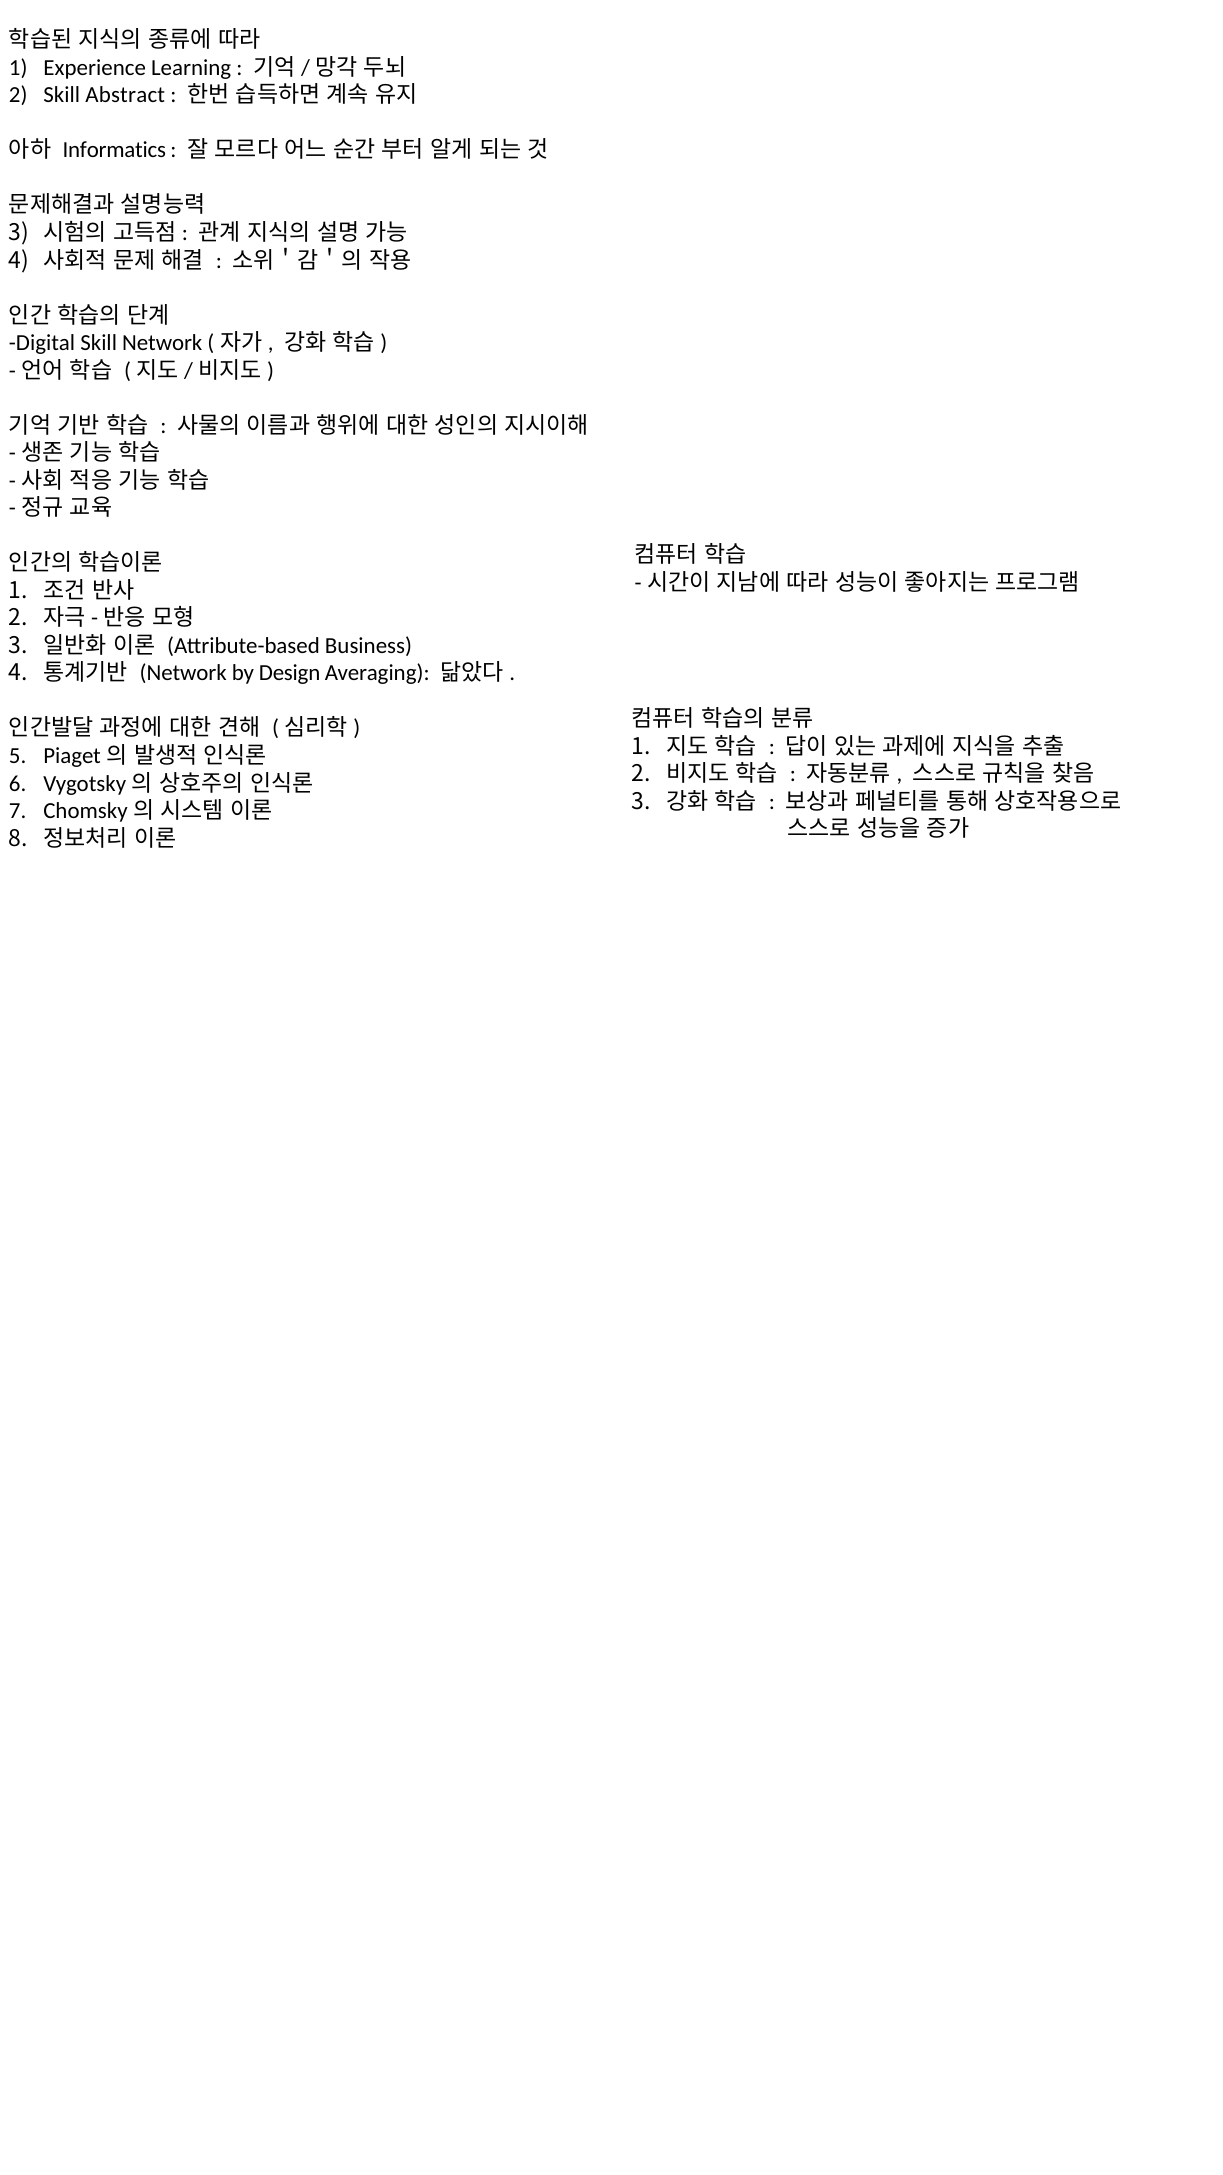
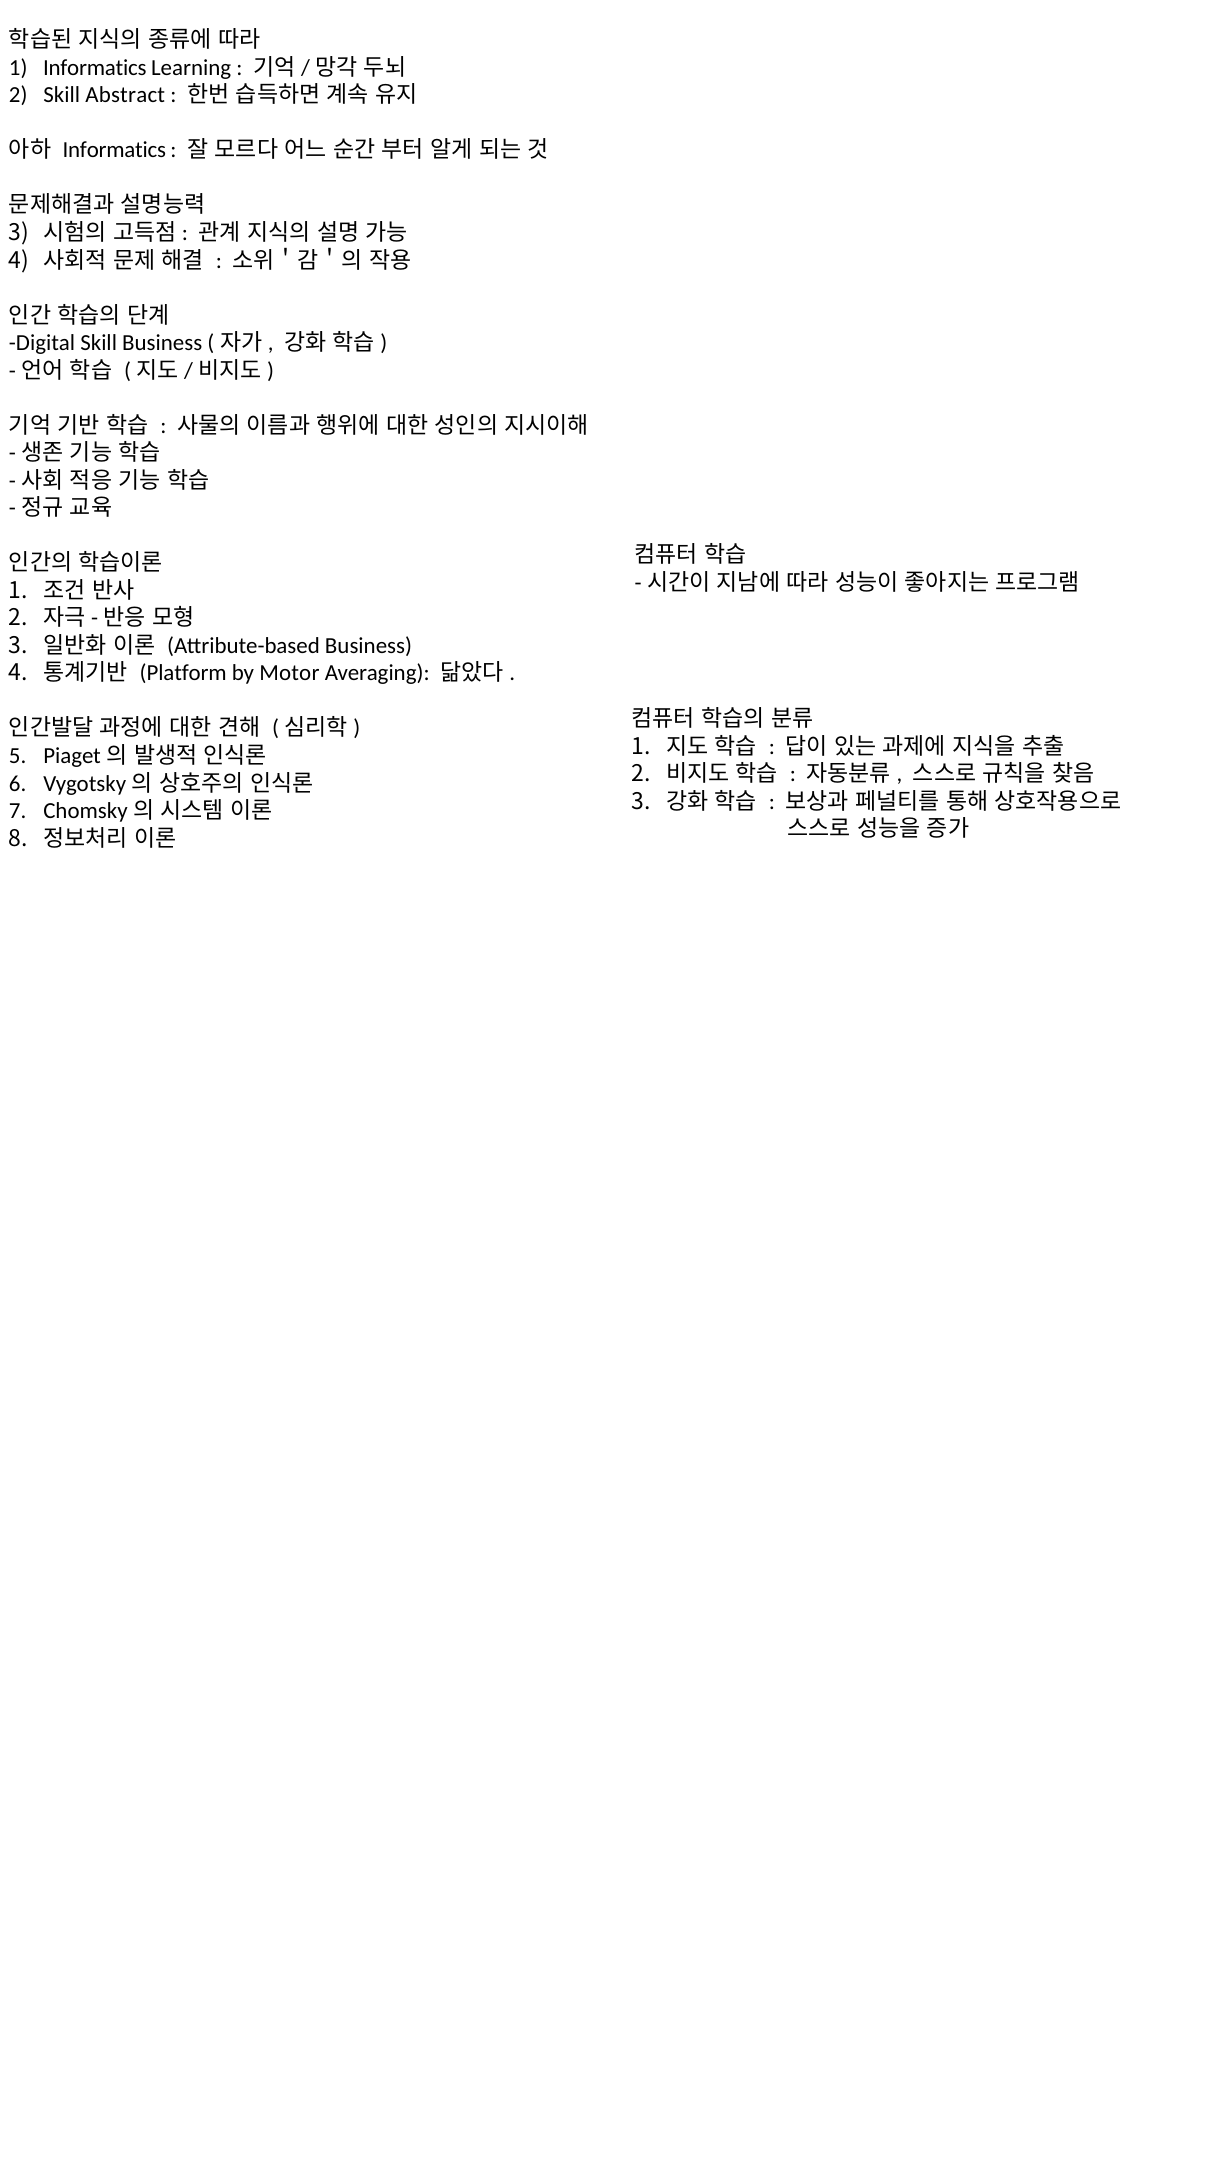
Experience: Experience -> Informatics (95, 68)
Skill Network: Network -> Business (162, 343)
Network: Network -> Platform (183, 673)
Design: Design -> Motor (289, 673)
